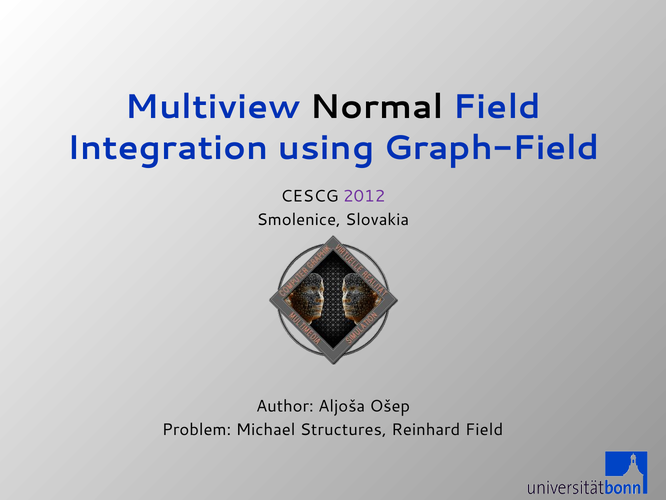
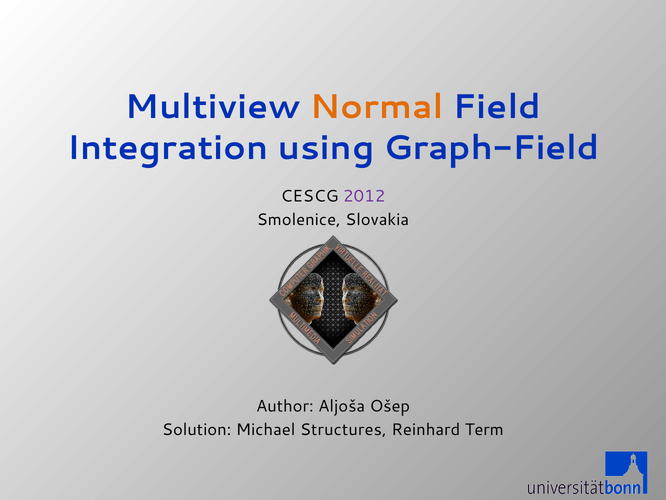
Normal colour: black -> orange (377, 107)
Problem: Problem -> Solution (197, 429)
Reinhard Field: Field -> Term (484, 429)
